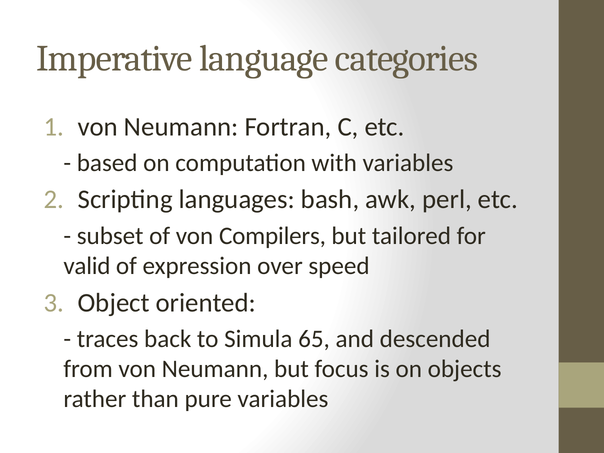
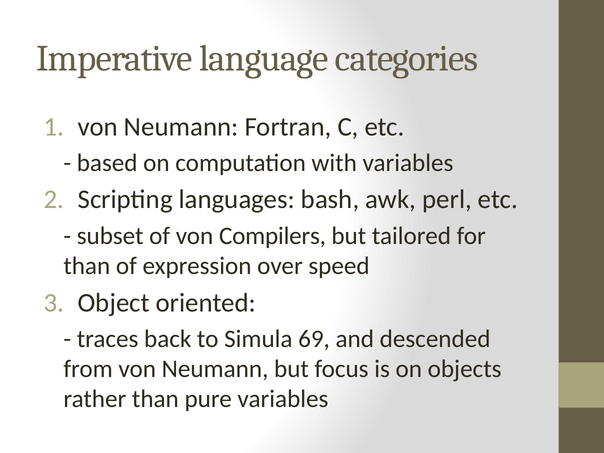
valid: valid -> than (87, 266)
65: 65 -> 69 (314, 339)
